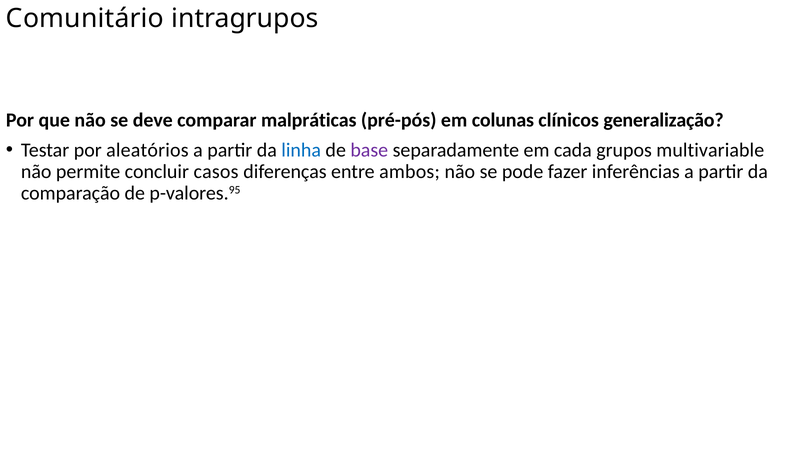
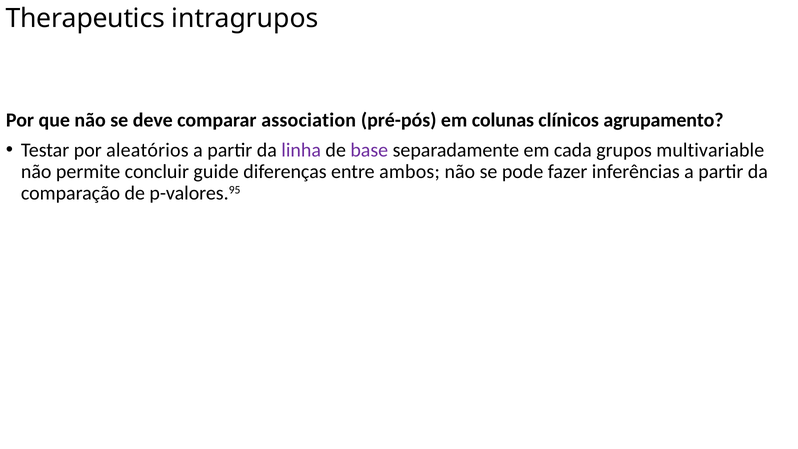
Comunitário: Comunitário -> Therapeutics (85, 18)
malpráticas: malpráticas -> association (309, 120)
generalização: generalização -> agrupamento (663, 120)
linha colour: blue -> purple (301, 150)
casos: casos -> guide (216, 172)
